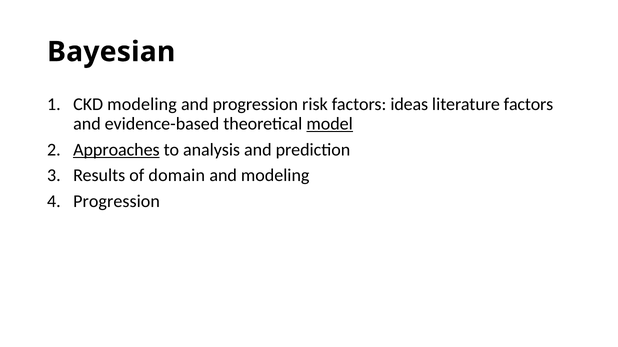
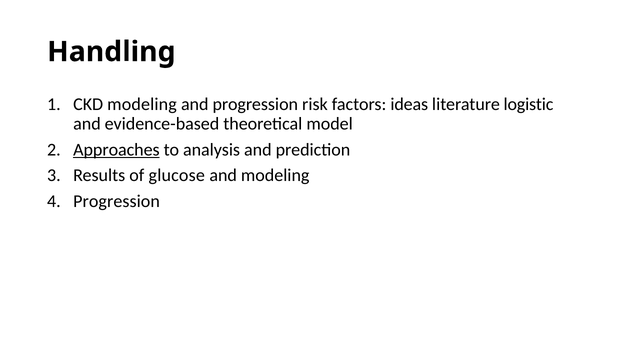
Bayesian: Bayesian -> Handling (111, 52)
literature factors: factors -> logistic (528, 104)
model underline: present -> none (330, 124)
domain: domain -> glucose (177, 176)
